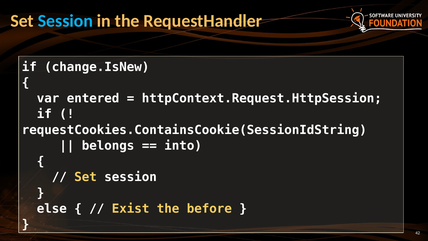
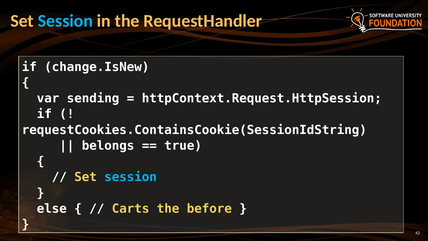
entered: entered -> sending (93, 98)
into: into -> true (183, 146)
session colour: white -> light blue (131, 177)
Exist: Exist -> Carts (131, 209)
